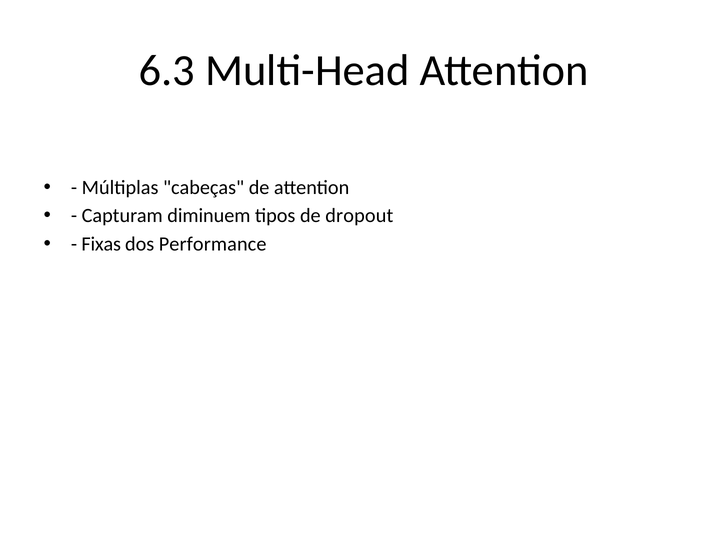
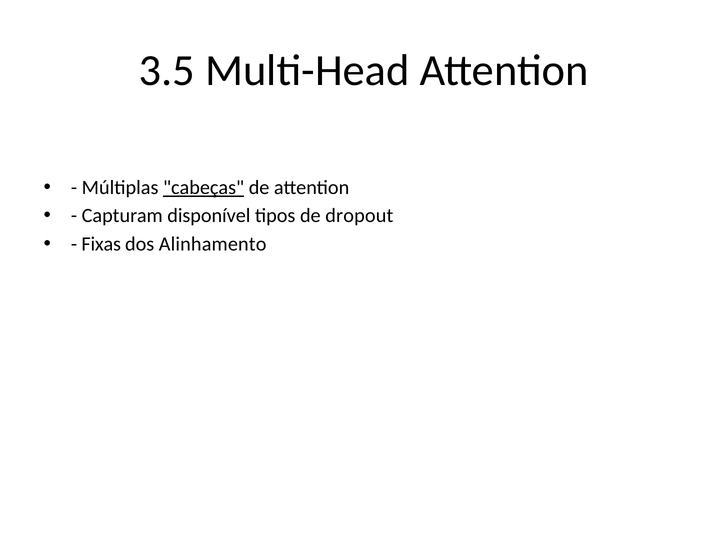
6.3: 6.3 -> 3.5 (167, 70)
cabeças underline: none -> present (204, 187)
diminuem: diminuem -> disponível (209, 216)
Performance: Performance -> Alinhamento (213, 244)
